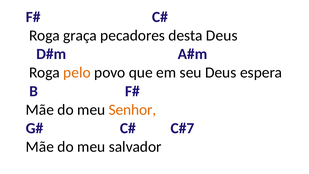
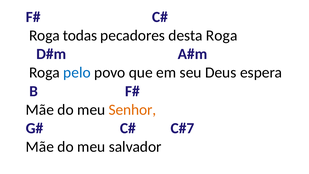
graça: graça -> todas (80, 35)
desta Deus: Deus -> Roga (222, 35)
pelo colour: orange -> blue (77, 73)
